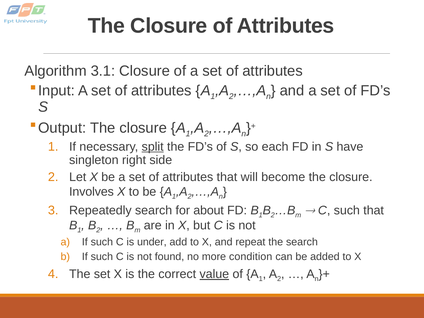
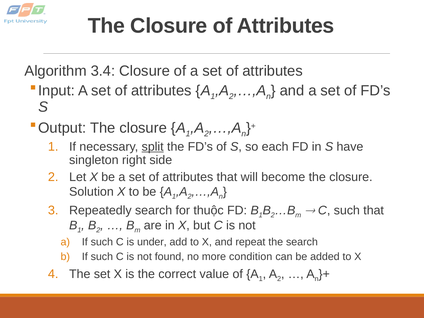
3.1: 3.1 -> 3.4 (103, 71)
Involves: Involves -> Solution (91, 192)
about: about -> thuộc (209, 210)
value underline: present -> none (214, 274)
